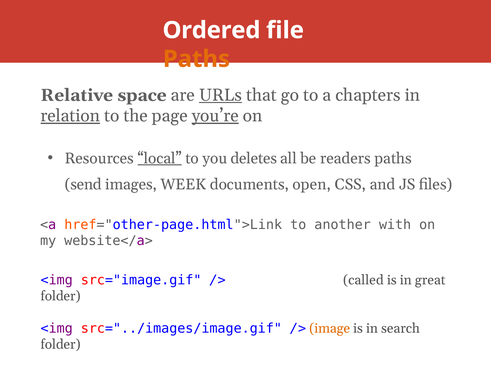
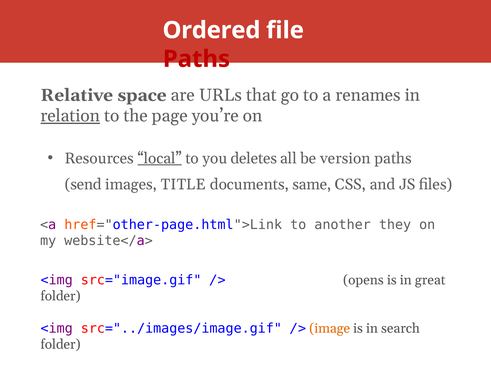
Paths colour: orange -> red (196, 59)
URLs underline: present -> none (221, 95)
chapters: chapters -> renames (368, 95)
you’re underline: present -> none (215, 116)
readers: readers -> version (345, 158)
WEEK: WEEK -> TITLE (183, 185)
open: open -> same (312, 185)
with: with -> they (395, 225)
called: called -> opens (363, 280)
